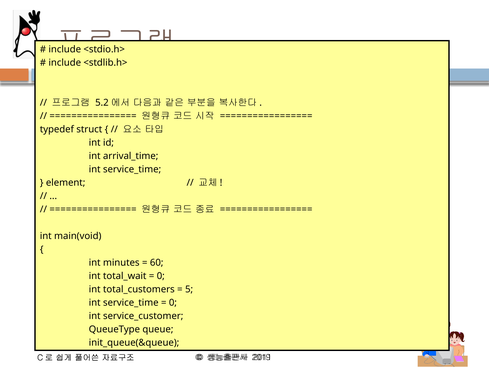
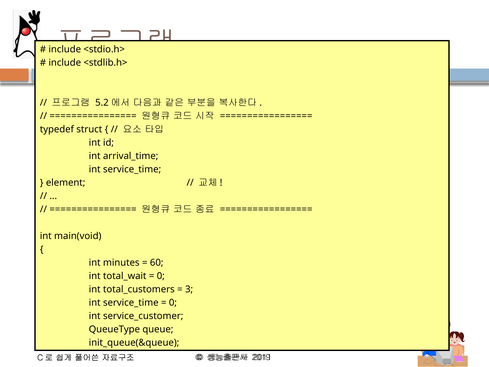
5: 5 -> 3 (189, 289)
